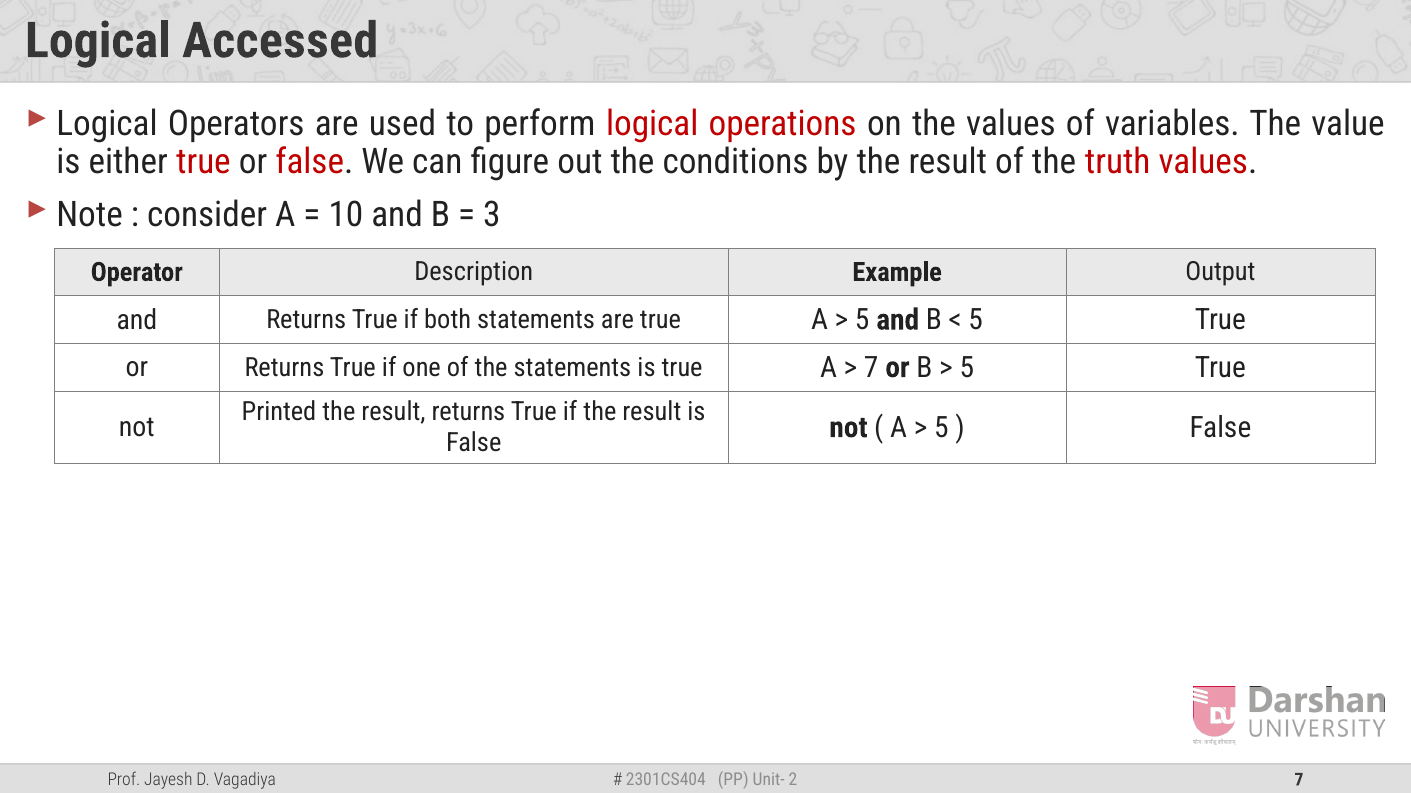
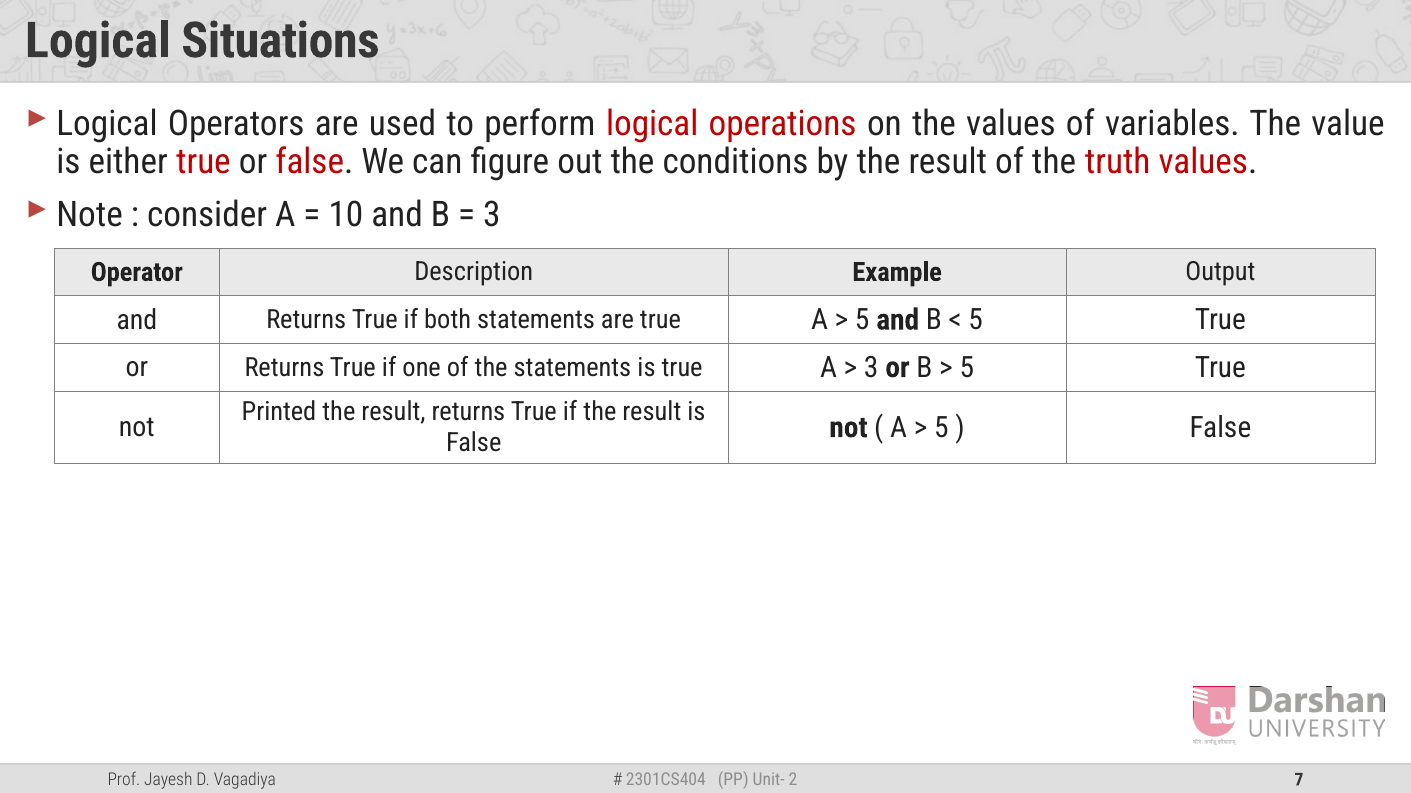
Accessed: Accessed -> Situations (281, 41)
7: 7 -> 3 (871, 368)
